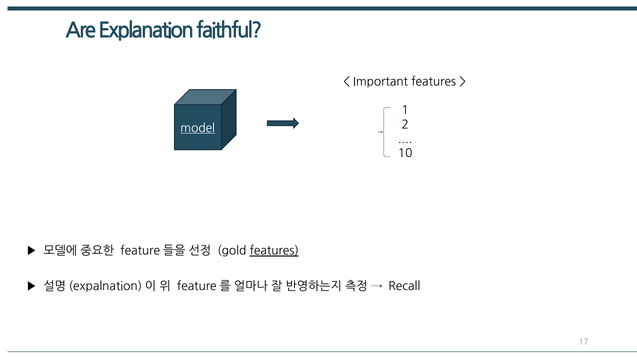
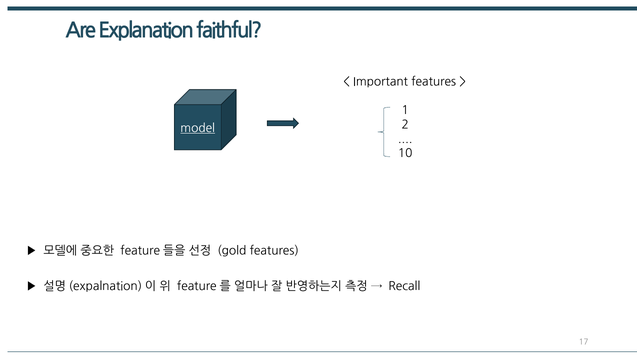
features underline: present -> none (274, 251)
